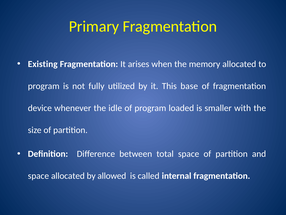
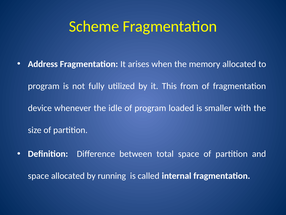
Primary: Primary -> Scheme (94, 26)
Existing: Existing -> Address (43, 64)
base: base -> from (189, 86)
allowed: allowed -> running (112, 176)
